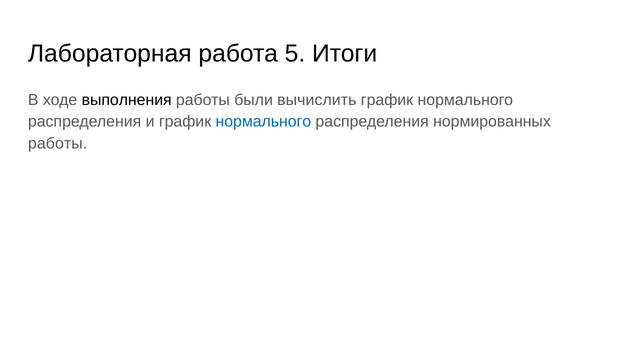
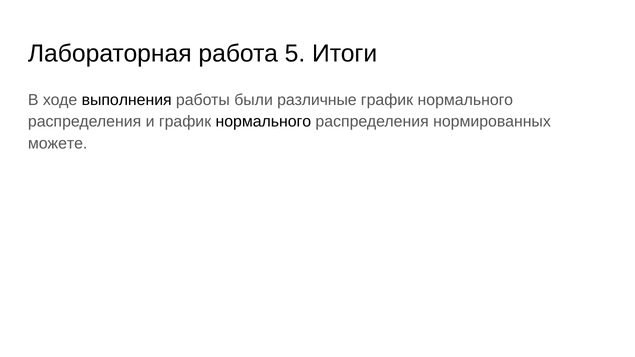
вычислить: вычислить -> различные (317, 100)
нормального colour: blue -> black (263, 122)
работы: работы -> можете (58, 144)
